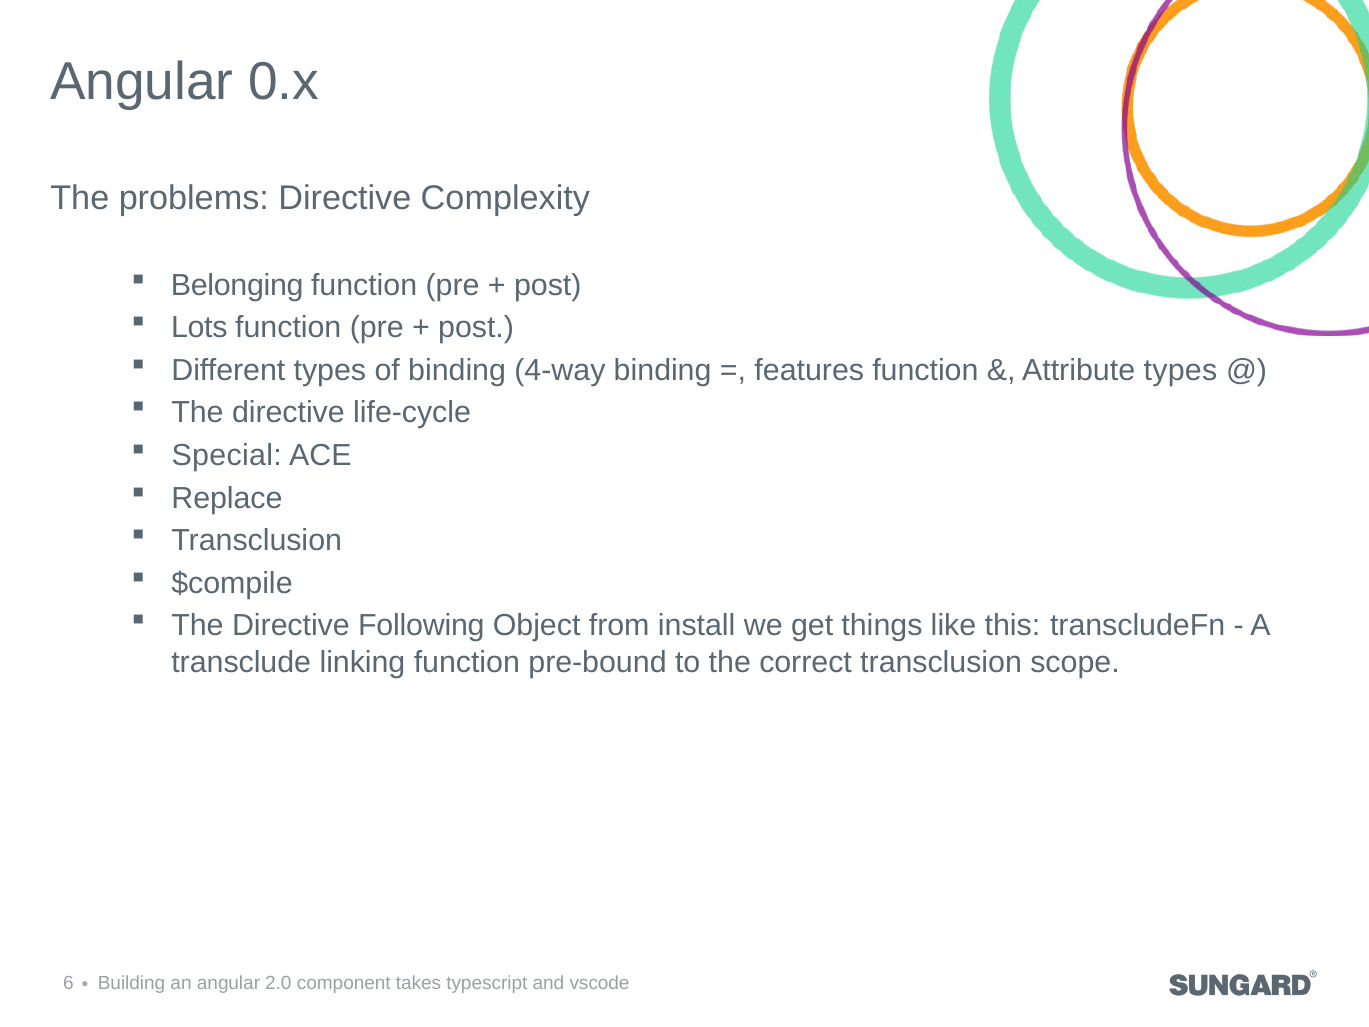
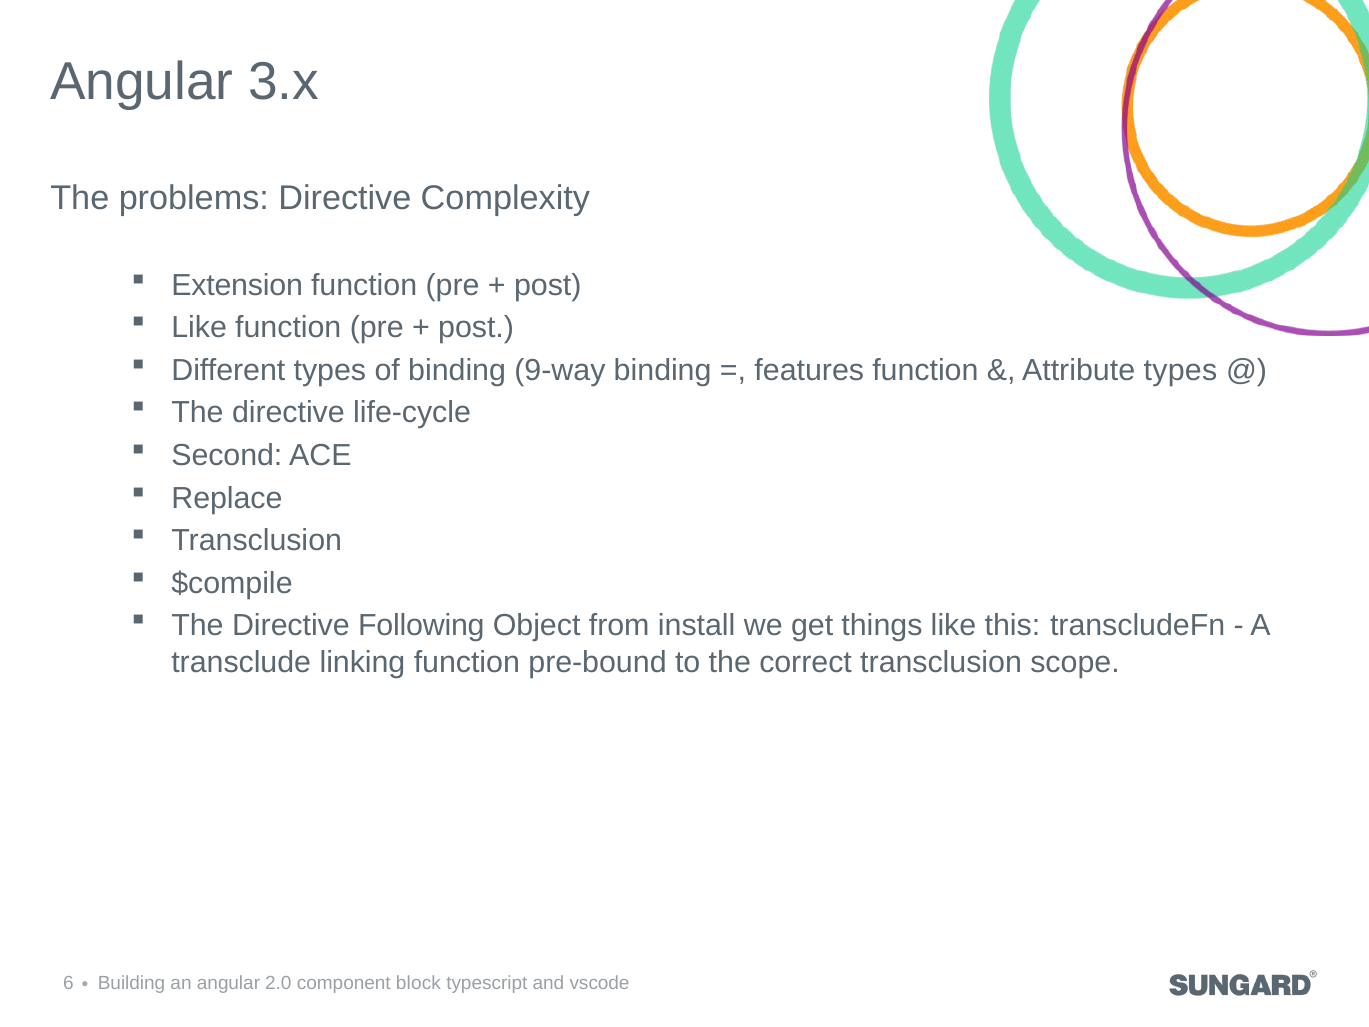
0.x: 0.x -> 3.x (284, 82)
Belonging: Belonging -> Extension (237, 285)
Lots: Lots -> Like (199, 328)
4-way: 4-way -> 9-way (560, 370)
Special: Special -> Second (227, 455)
takes: takes -> block (418, 983)
